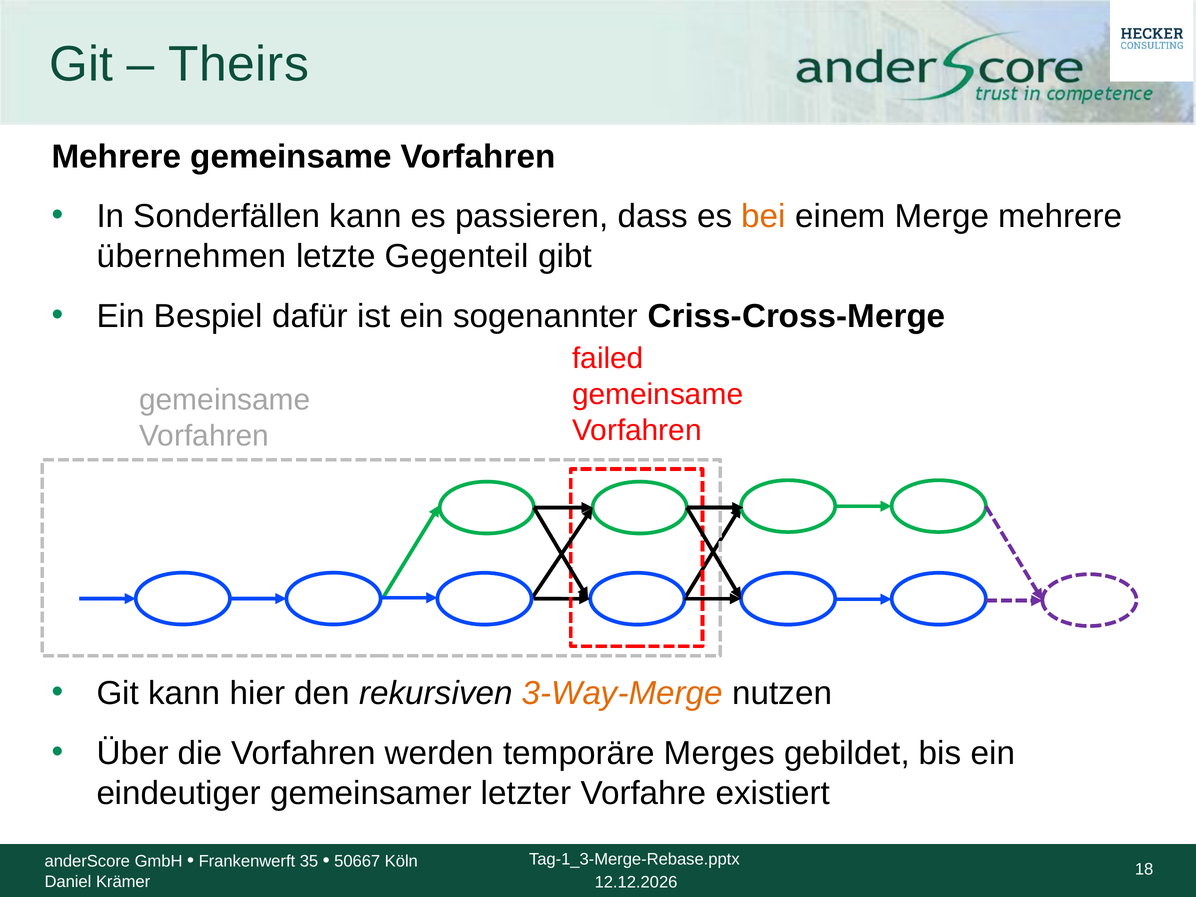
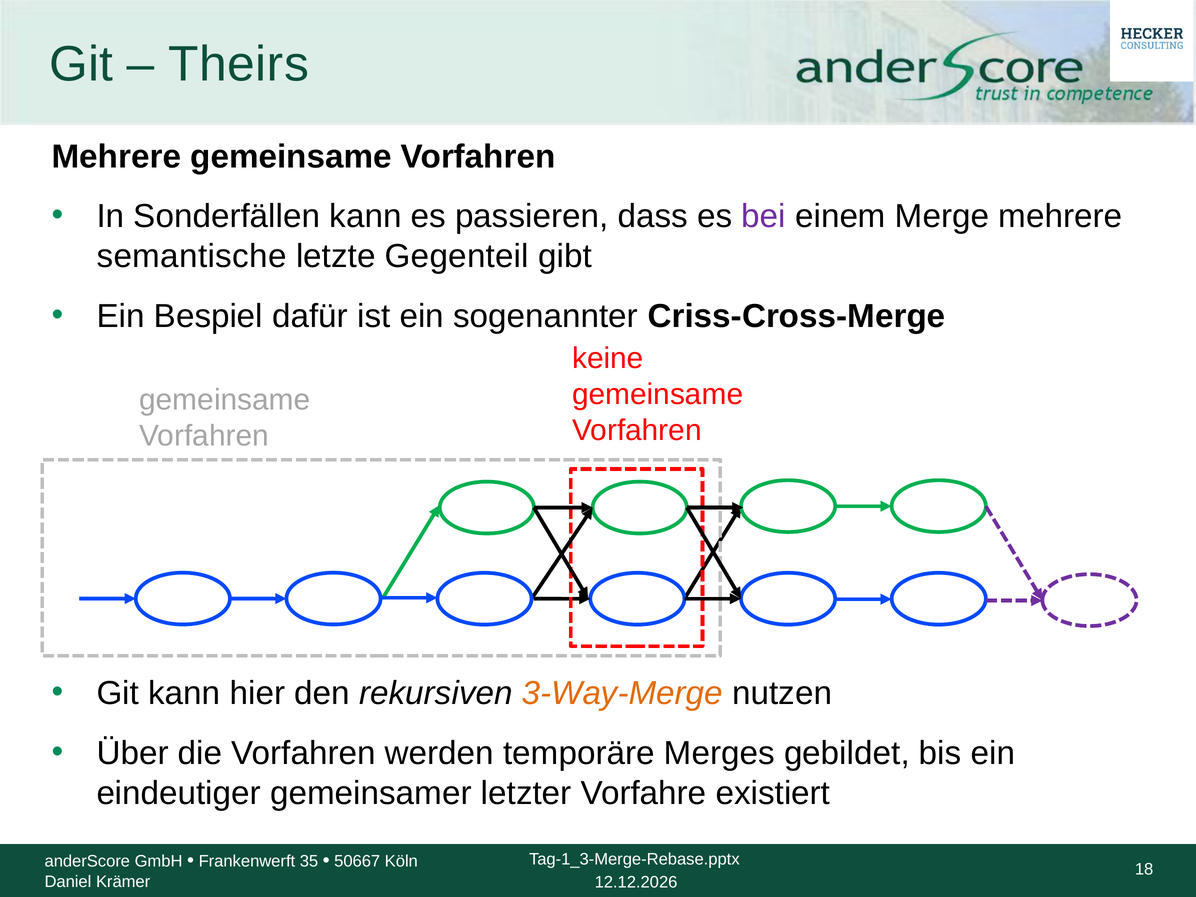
bei colour: orange -> purple (764, 216)
übernehmen: übernehmen -> semantische (192, 256)
failed: failed -> keine (608, 359)
